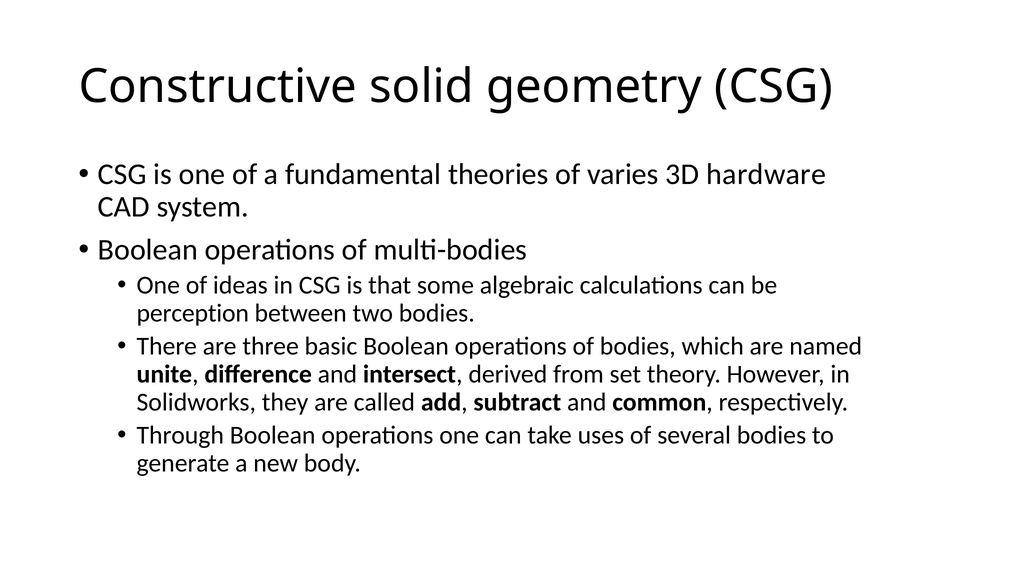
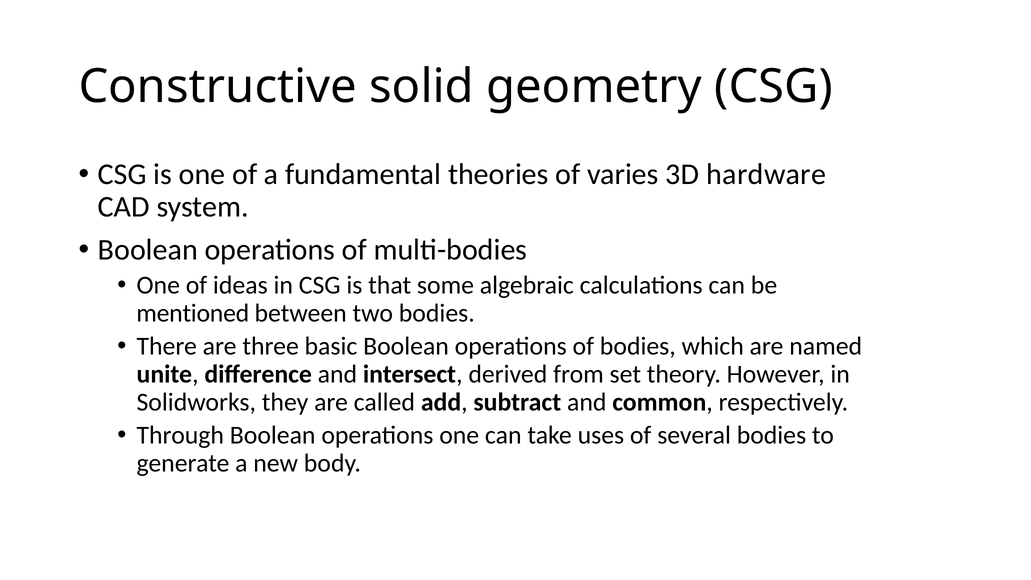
perception: perception -> mentioned (193, 313)
